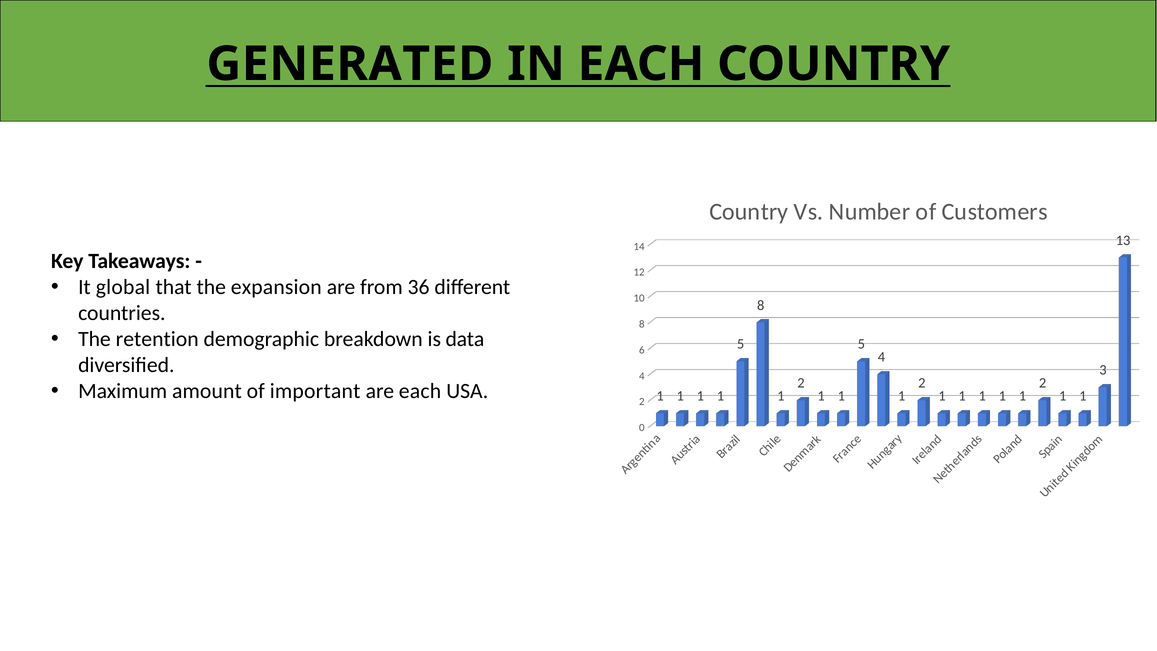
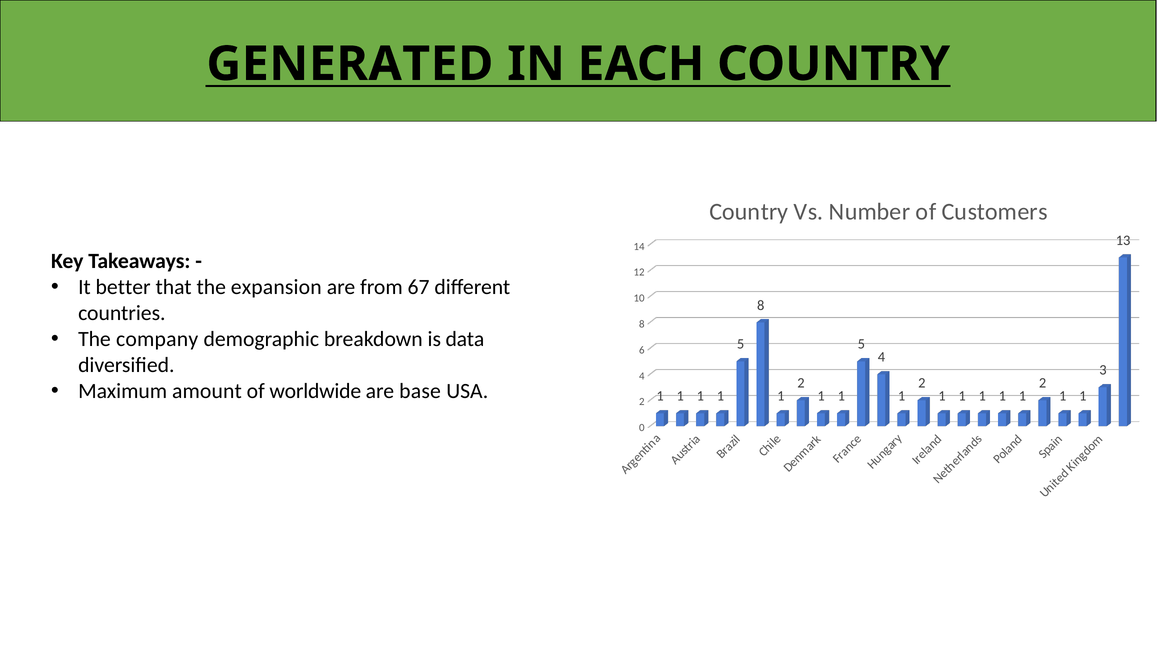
global: global -> better (123, 287)
36: 36 -> 67 (419, 287)
retention: retention -> company (157, 339)
important: important -> worldwide (315, 391)
are each: each -> base (420, 391)
